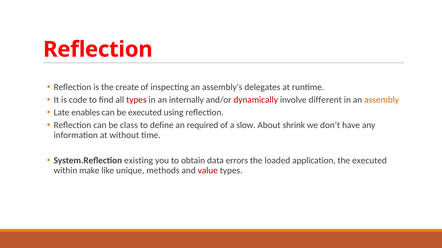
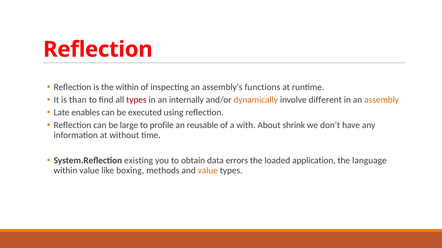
the create: create -> within (127, 87)
delegates: delegates -> functions (262, 87)
code: code -> than (78, 100)
dynamically colour: red -> orange (256, 100)
class: class -> large (129, 126)
define: define -> profile (162, 126)
required: required -> reusable (203, 126)
slow: slow -> with (246, 126)
the executed: executed -> language (369, 161)
within make: make -> value (89, 171)
unique: unique -> boxing (130, 171)
value colour: red -> orange (208, 171)
